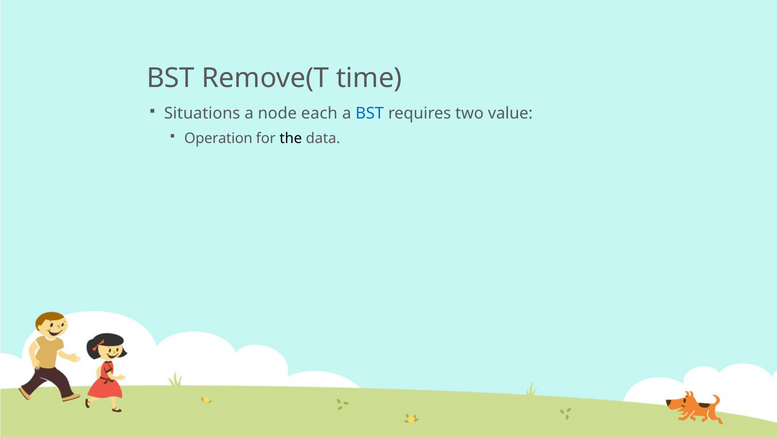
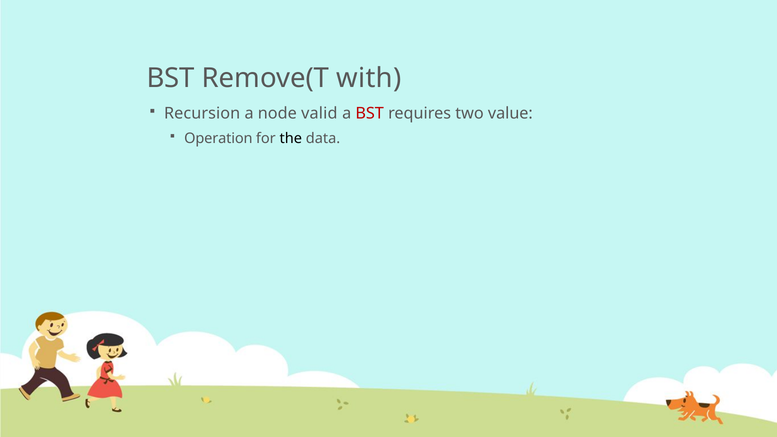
time: time -> with (369, 78)
Situations: Situations -> Recursion (202, 114)
each: each -> valid (319, 114)
BST colour: blue -> red (370, 114)
